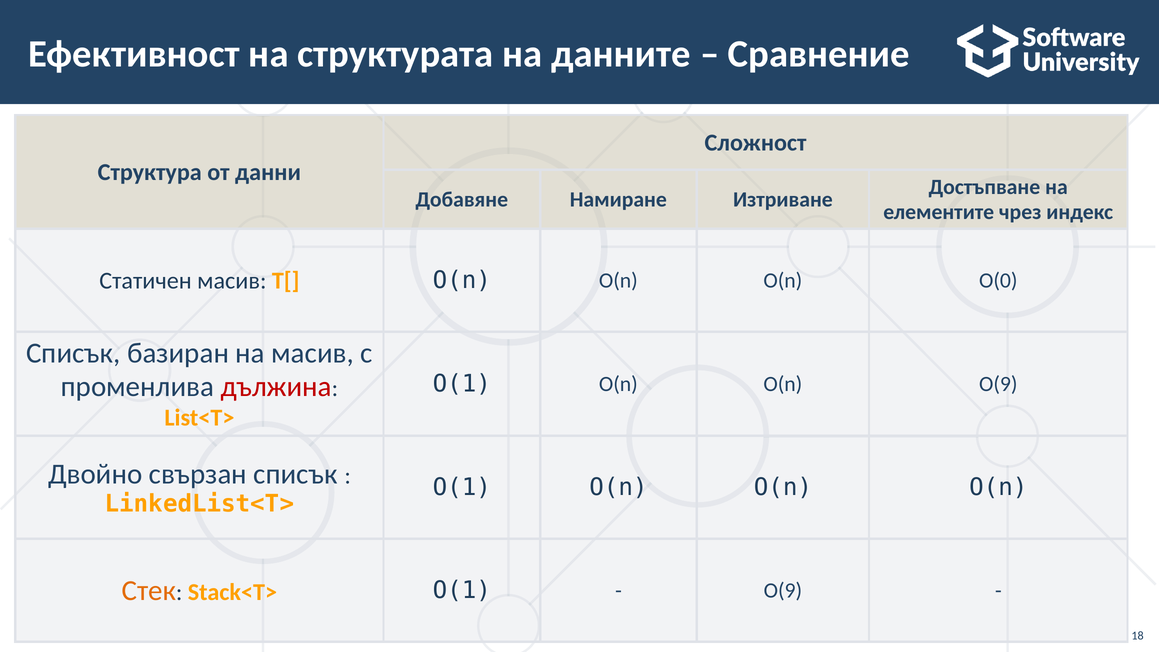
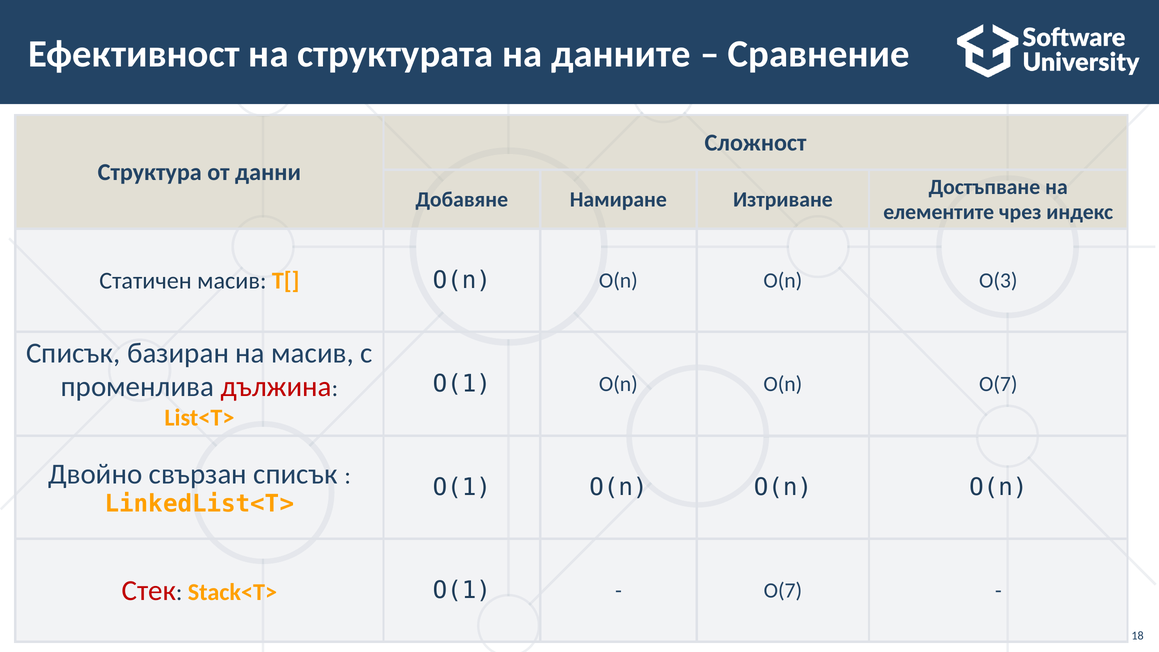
O(0: O(0 -> O(3 (998, 281)
O(n O(9: O(9 -> O(7 (998, 384)
Стек colour: orange -> red (149, 591)
O(9: O(9 -> O(7 (783, 591)
